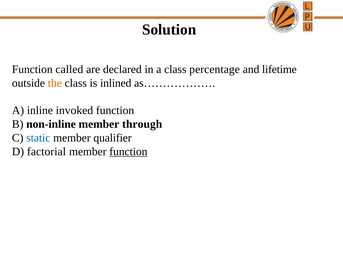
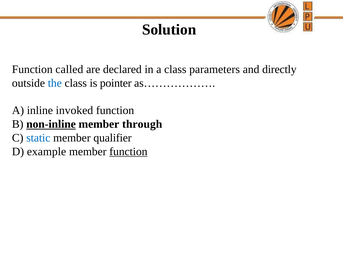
percentage: percentage -> parameters (215, 69)
lifetime: lifetime -> directly (279, 69)
the colour: orange -> blue (55, 83)
inlined: inlined -> pointer (116, 83)
non-inline underline: none -> present (51, 124)
factorial: factorial -> example (47, 152)
